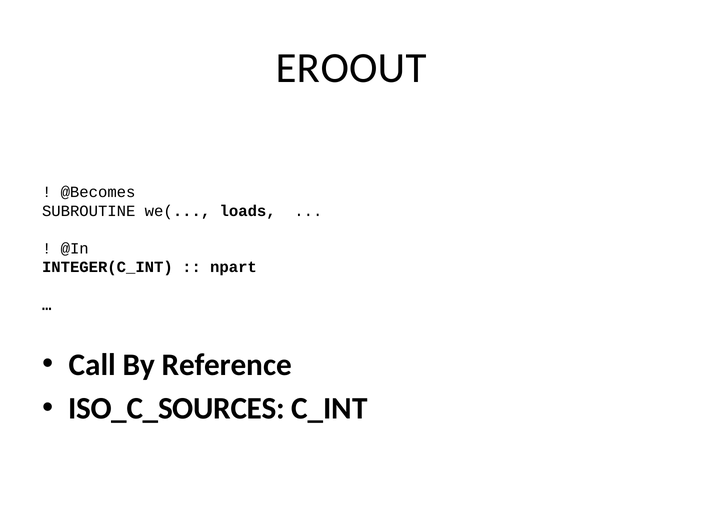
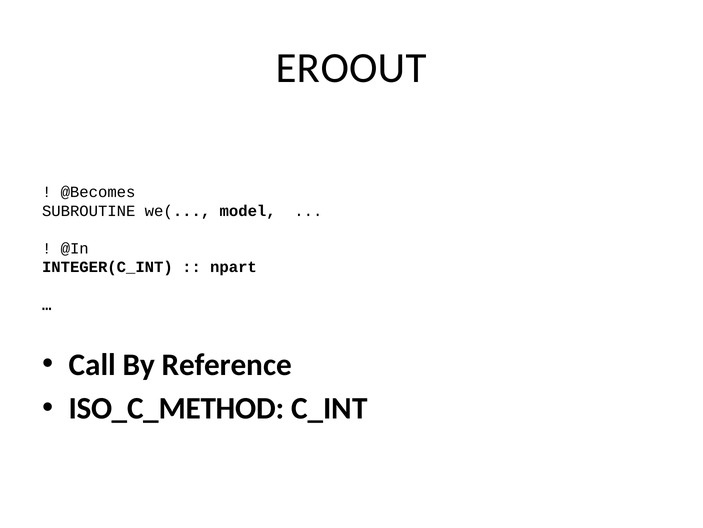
loads: loads -> model (248, 211)
ISO_C_SOURCES: ISO_C_SOURCES -> ISO_C_METHOD (176, 408)
